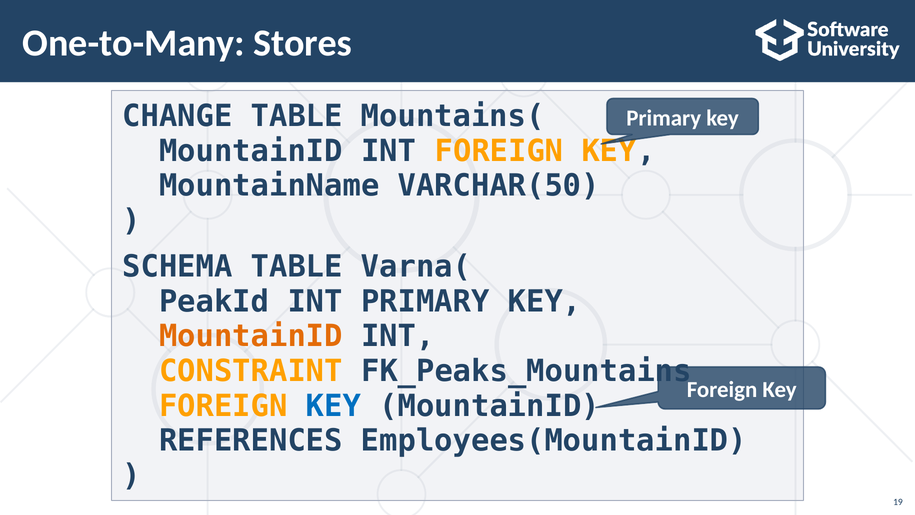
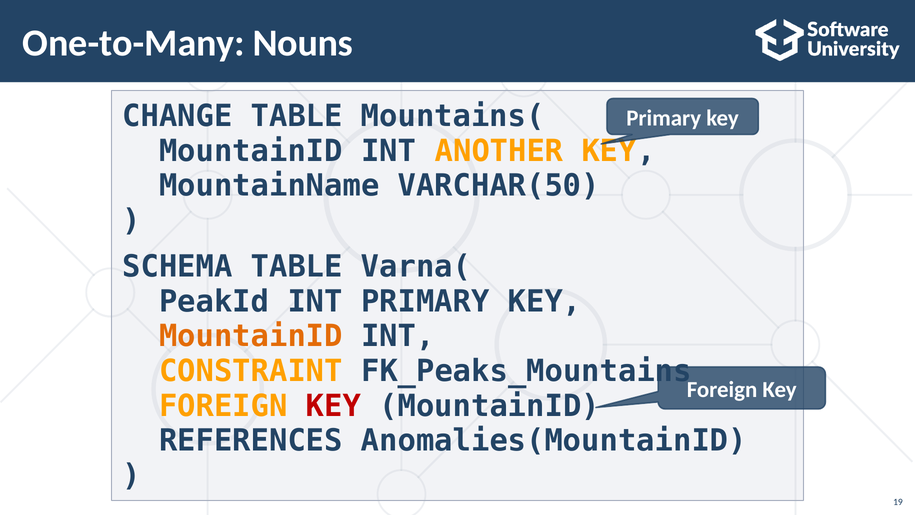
Stores: Stores -> Nouns (303, 43)
INT FOREIGN: FOREIGN -> ANOTHER (499, 151)
KEY colour: blue -> red (334, 406)
Employees(MountainID: Employees(MountainID -> Anomalies(MountainID (554, 441)
